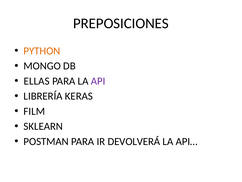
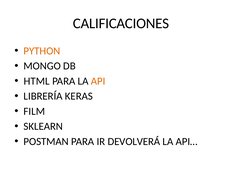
PREPOSICIONES: PREPOSICIONES -> CALIFICACIONES (121, 23)
ELLAS: ELLAS -> HTML (37, 81)
API colour: purple -> orange (98, 81)
